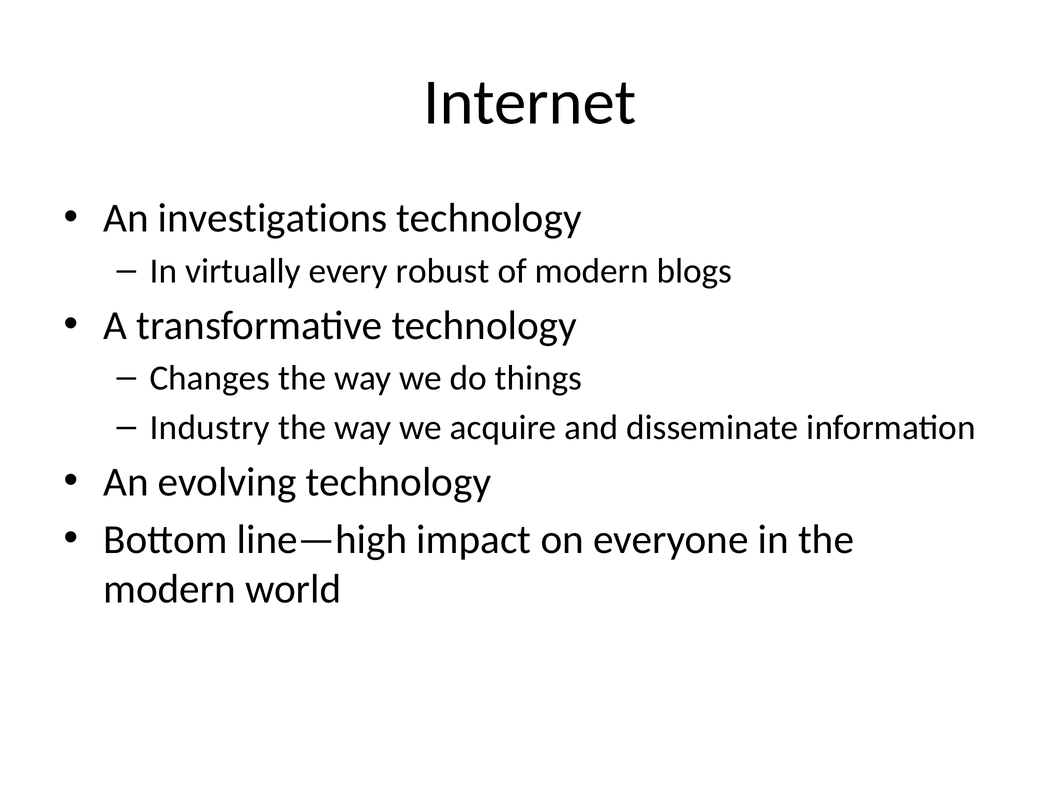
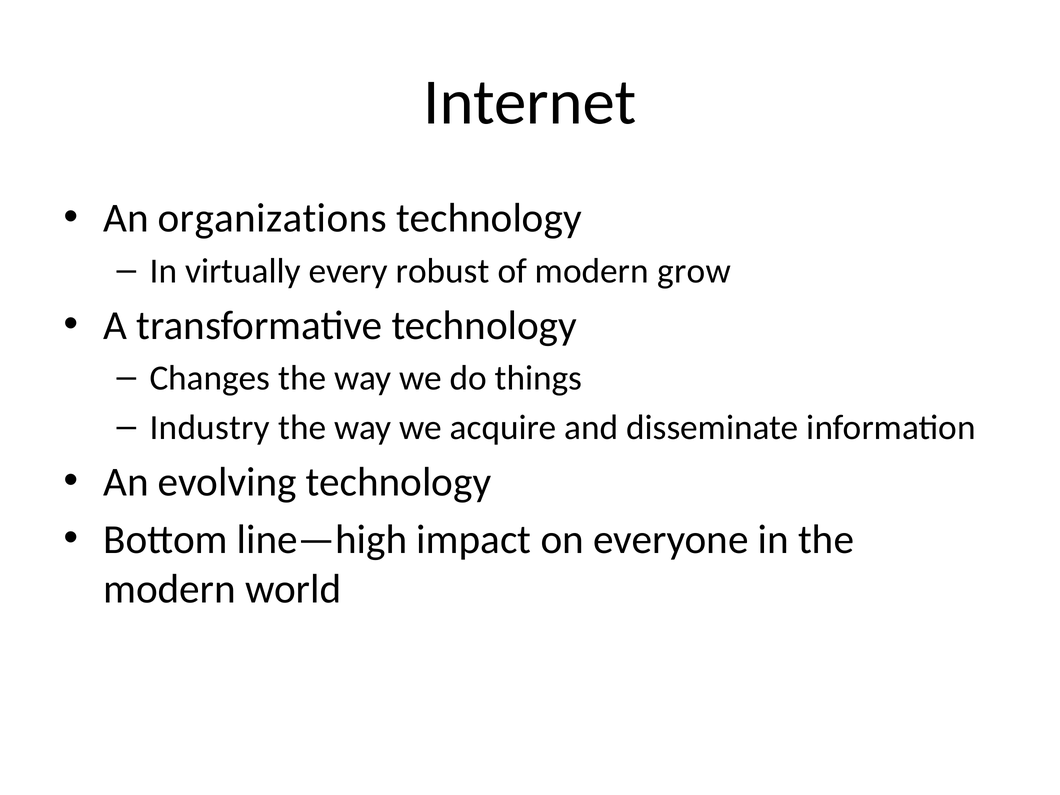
investigations: investigations -> organizations (272, 218)
blogs: blogs -> grow (694, 271)
